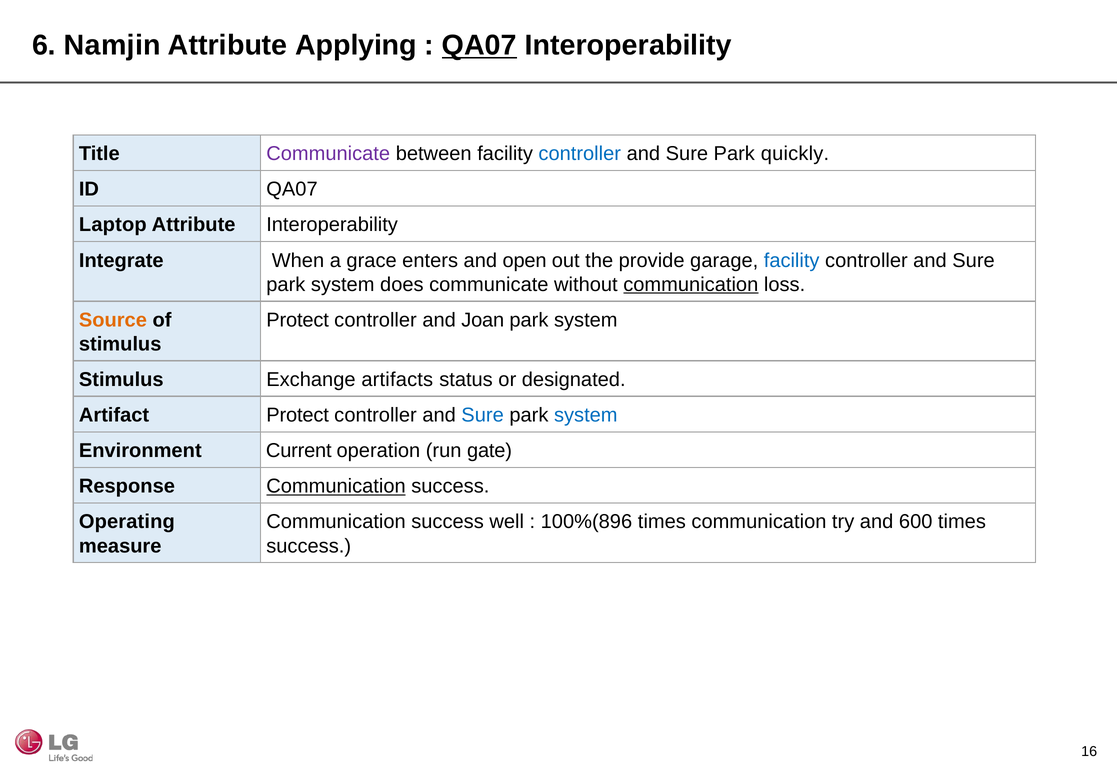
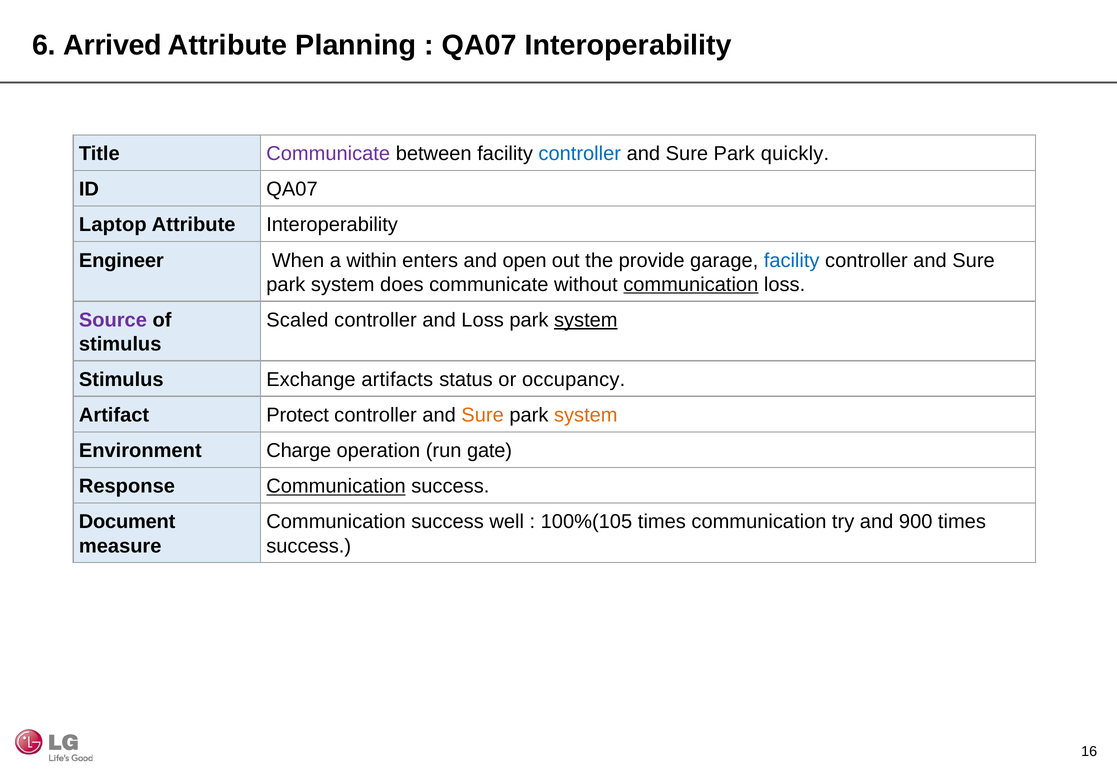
Namjin: Namjin -> Arrived (113, 46)
Applying: Applying -> Planning (356, 46)
QA07 underline: present -> none (479, 46)
Integrate: Integrate -> Engineer (121, 261)
grace: grace -> within (372, 261)
Source colour: orange -> purple (113, 320)
Protect: Protect -> Scaled (297, 320)
and Joan: Joan -> Loss (483, 320)
system underline: none -> present (586, 320)
designated: designated -> occupancy (574, 380)
Sure colour: blue -> orange (483, 415)
system colour: blue -> orange (586, 415)
Current: Current -> Charge (299, 451)
Operating: Operating -> Document (127, 522)
100%(896: 100%(896 -> 100%(105 (586, 522)
600: 600 -> 900 (916, 522)
